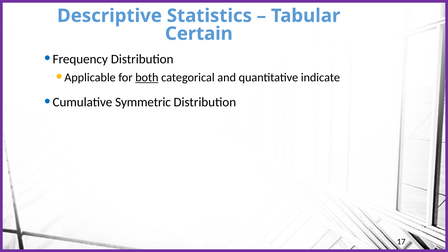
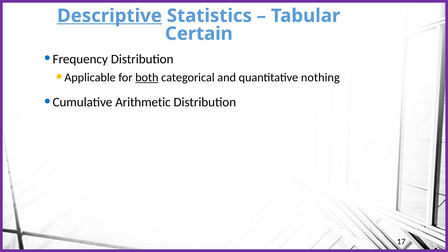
Descriptive underline: none -> present (110, 16)
indicate: indicate -> nothing (320, 77)
Symmetric: Symmetric -> Arithmetic (143, 102)
